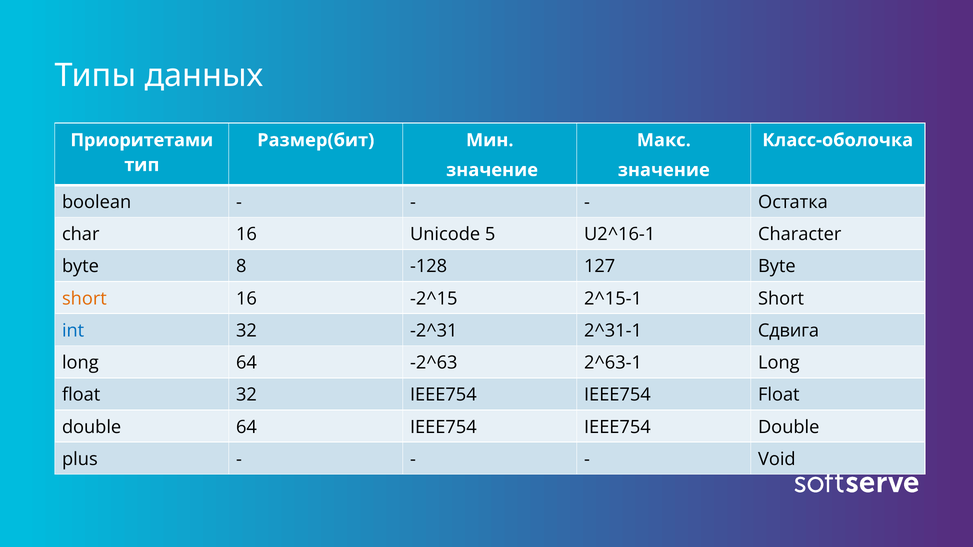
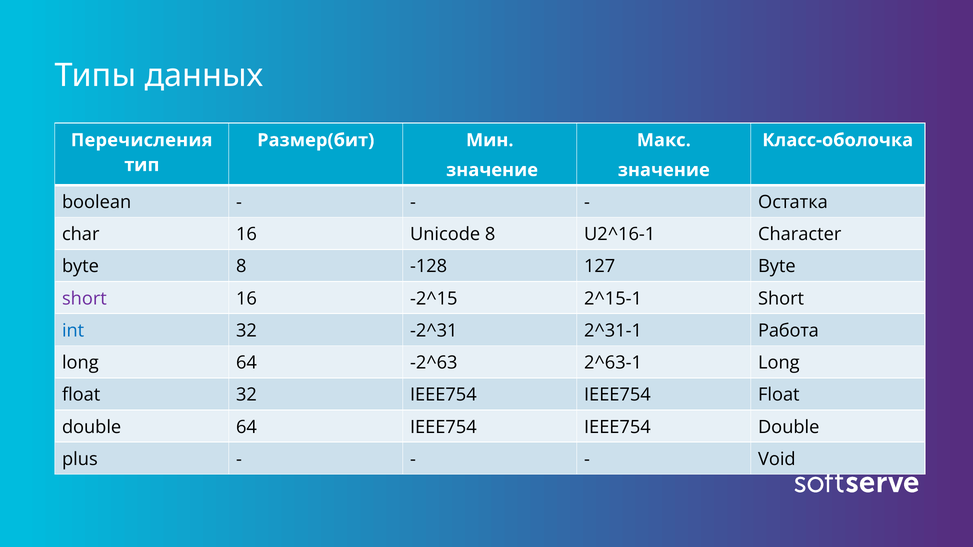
Приоритетами: Приоритетами -> Перечисления (142, 140)
Unicode 5: 5 -> 8 (490, 234)
short colour: orange -> purple (84, 299)
Сдвига: Сдвига -> Работа (788, 331)
